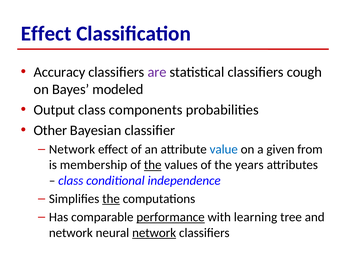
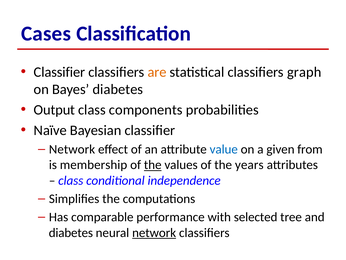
Effect: Effect -> Cases (46, 33)
Accuracy: Accuracy -> Classifier (59, 72)
are colour: purple -> orange (157, 72)
cough: cough -> graph (304, 72)
Bayes modeled: modeled -> diabetes (118, 89)
Other: Other -> Naïve (50, 130)
the underline: present -> none (111, 198)
performance underline: present -> none (171, 217)
learning: learning -> selected (256, 217)
network: network -> diabetes (71, 232)
